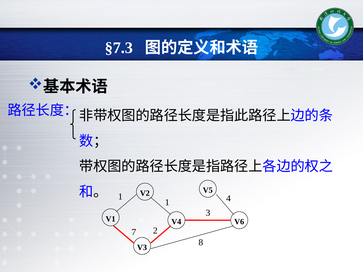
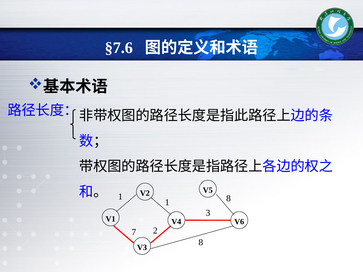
§7.3: §7.3 -> §7.6 (119, 48)
1 4: 4 -> 8 (228, 198)
